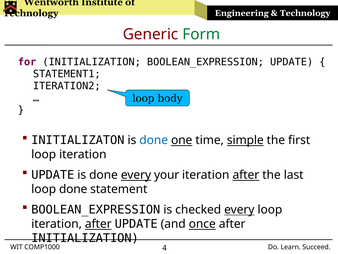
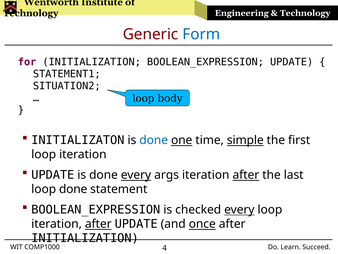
Form colour: green -> blue (201, 34)
ITERATION2: ITERATION2 -> SITUATION2 (67, 86)
your: your -> args (167, 174)
